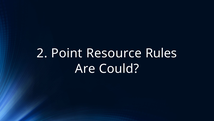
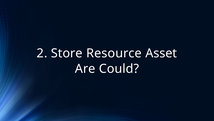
Point: Point -> Store (67, 53)
Rules: Rules -> Asset (161, 53)
